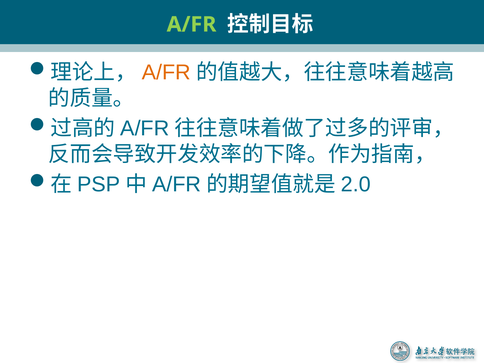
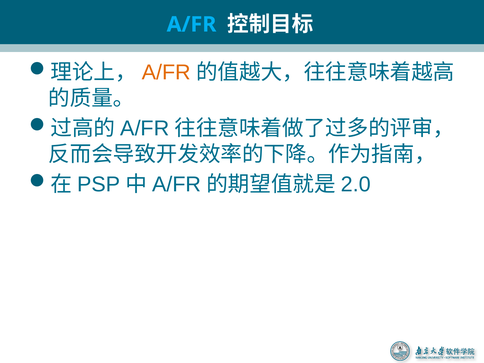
A/FR colour: light green -> light blue (192, 24)
